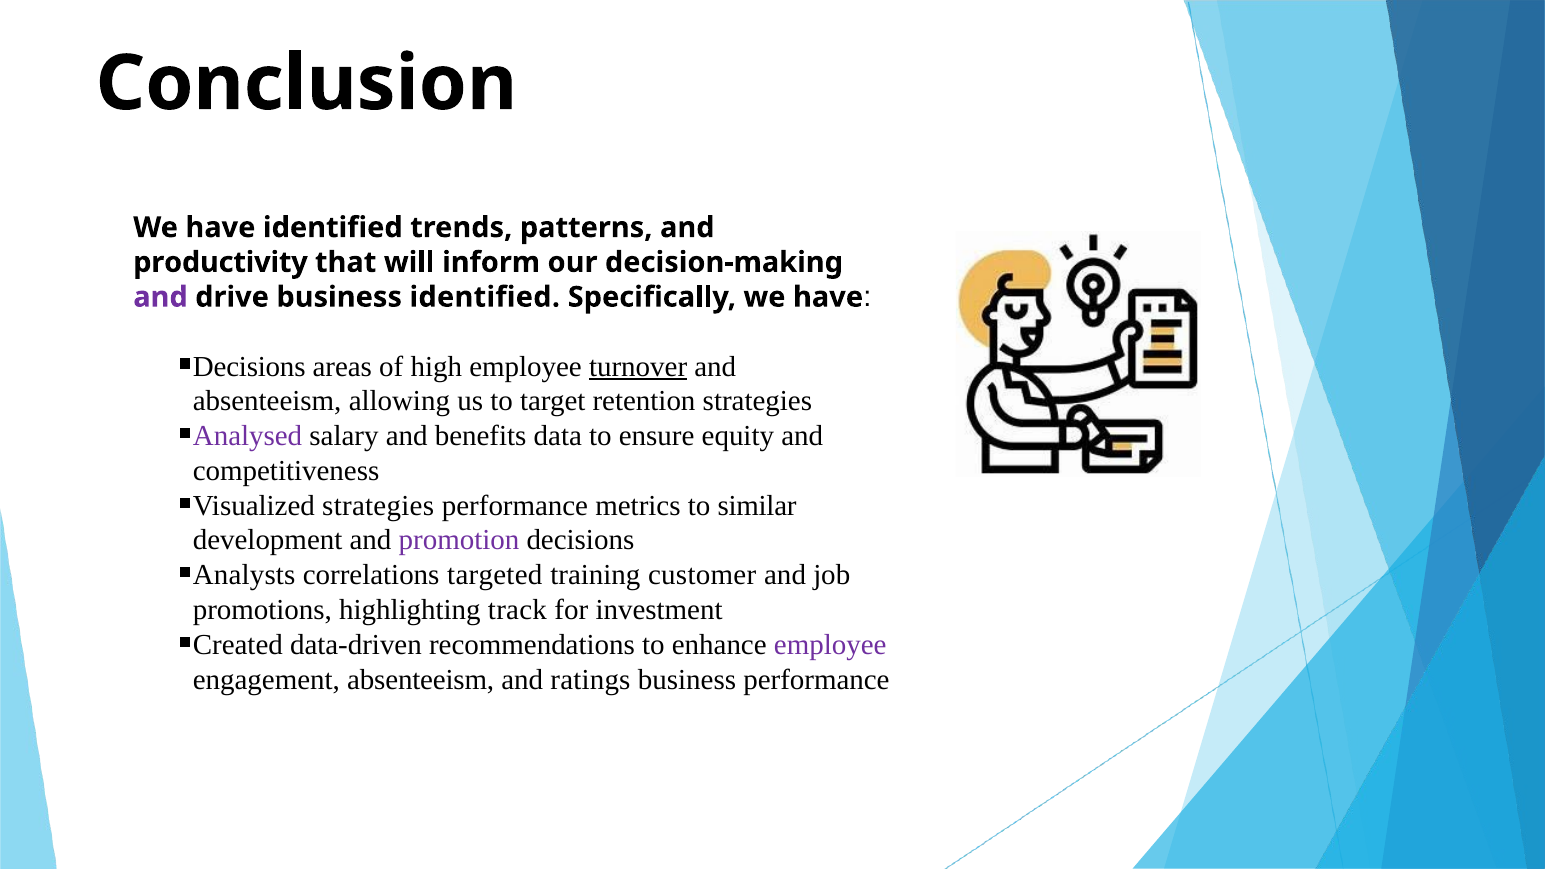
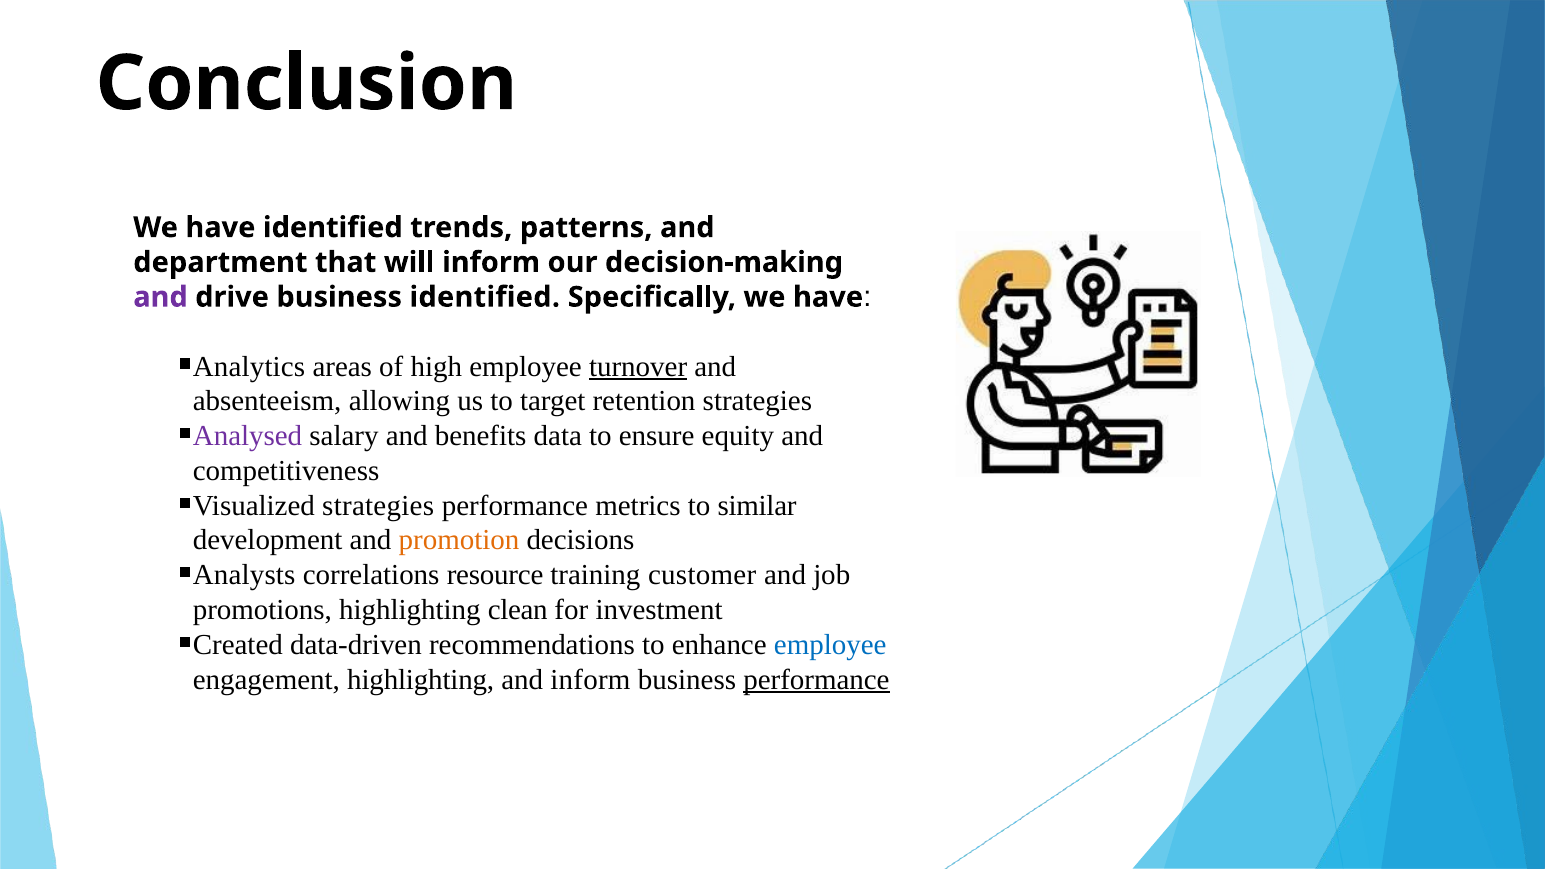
productivity: productivity -> department (220, 262)
Decisions: Decisions -> Analytics (249, 367)
promotion colour: purple -> orange (459, 540)
targeted: targeted -> resource (495, 575)
track: track -> clean (518, 610)
employee colour: purple -> blue (830, 645)
engagement absenteeism: absenteeism -> highlighting (421, 680)
and ratings: ratings -> inform (590, 680)
performance underline: none -> present (816, 680)
